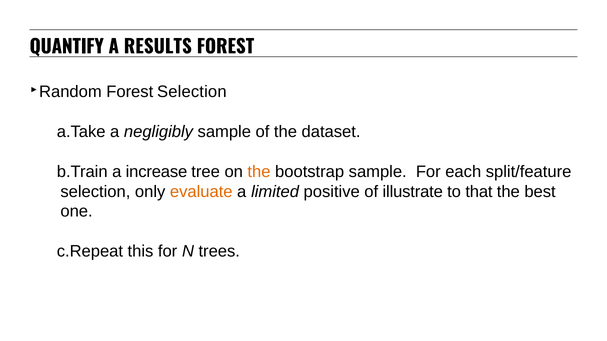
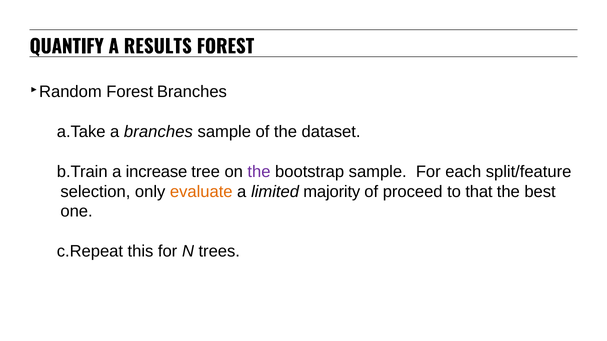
Forest Selection: Selection -> Branches (192, 92)
a negligibly: negligibly -> branches (158, 132)
the colour: orange -> purple (259, 172)
positive: positive -> majority (332, 191)
illustrate: illustrate -> proceed (413, 191)
